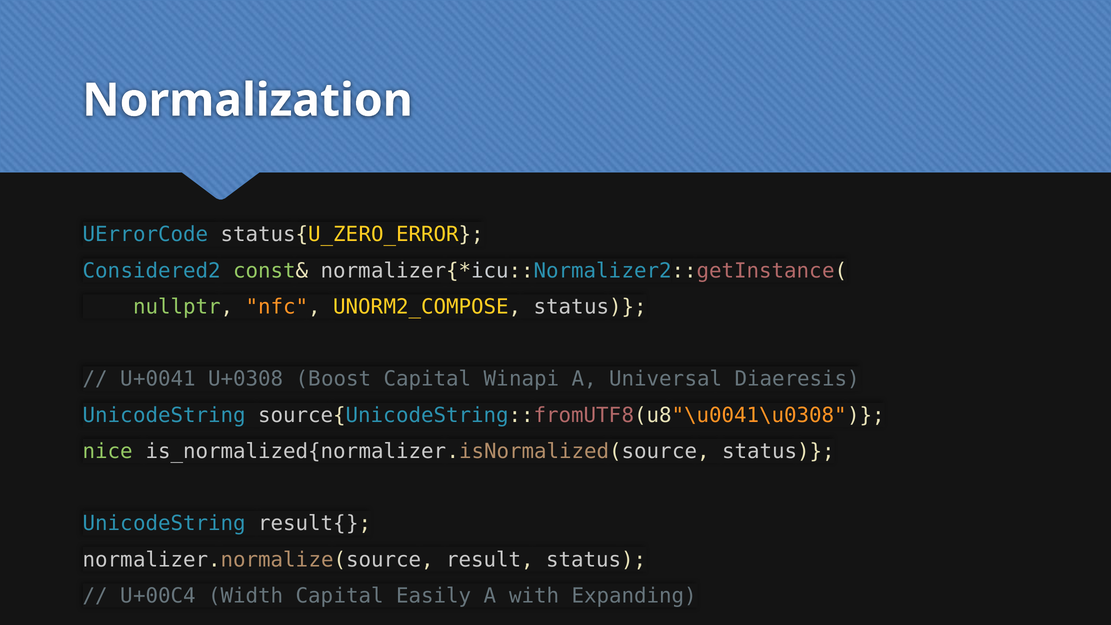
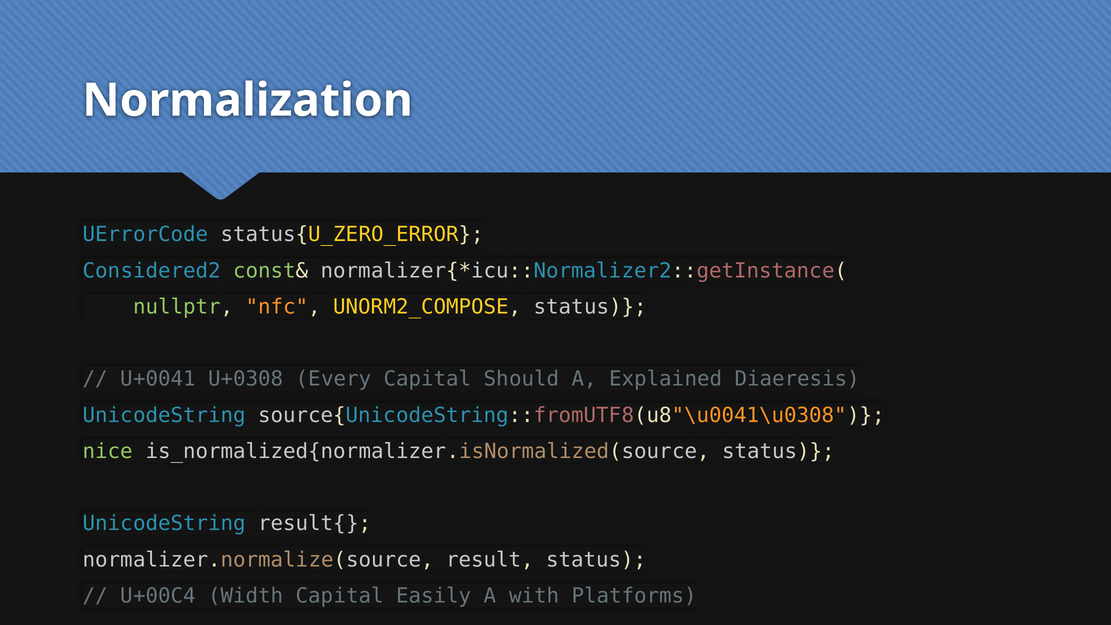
Boost: Boost -> Every (334, 379)
Winapi: Winapi -> Should (522, 379)
Universal: Universal -> Explained (666, 379)
Expanding: Expanding -> Platforms (634, 596)
